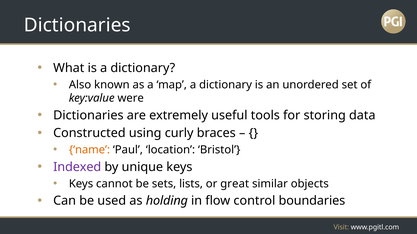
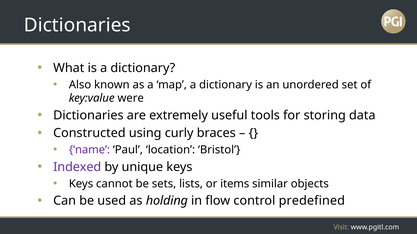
name colour: orange -> purple (89, 150)
great: great -> items (235, 184)
boundaries: boundaries -> predefined (312, 201)
